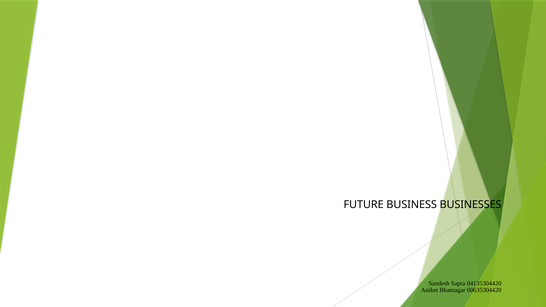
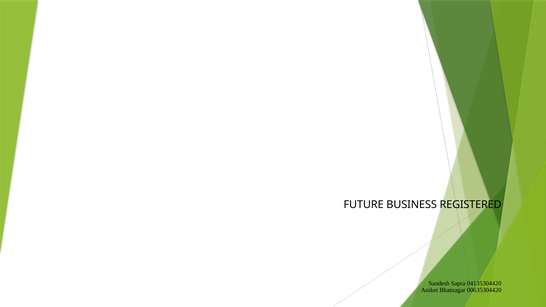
BUSINESSES: BUSINESSES -> REGISTERED (471, 205)
